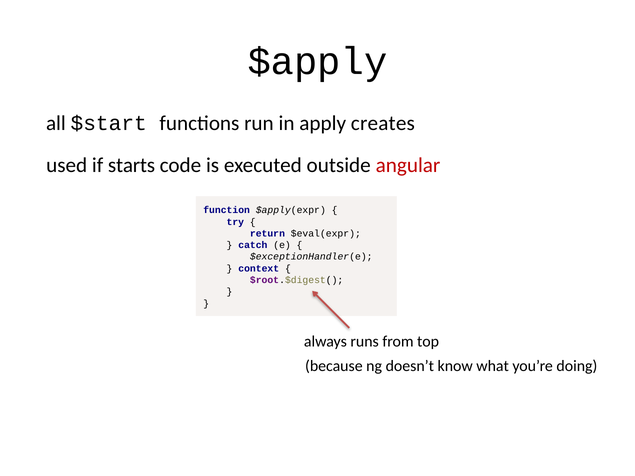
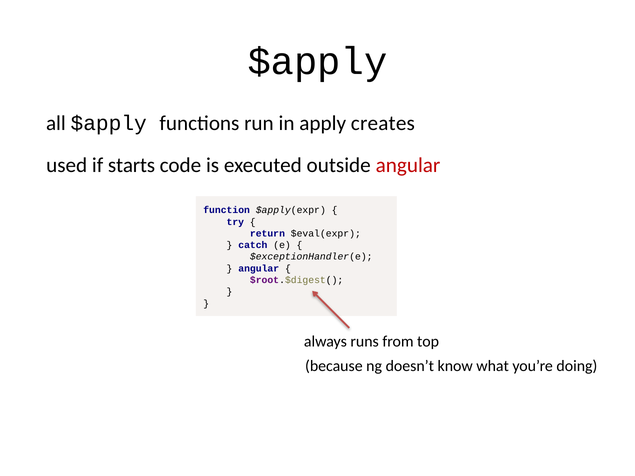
all $start: $start -> $apply (109, 123)
context: context -> angular (259, 269)
